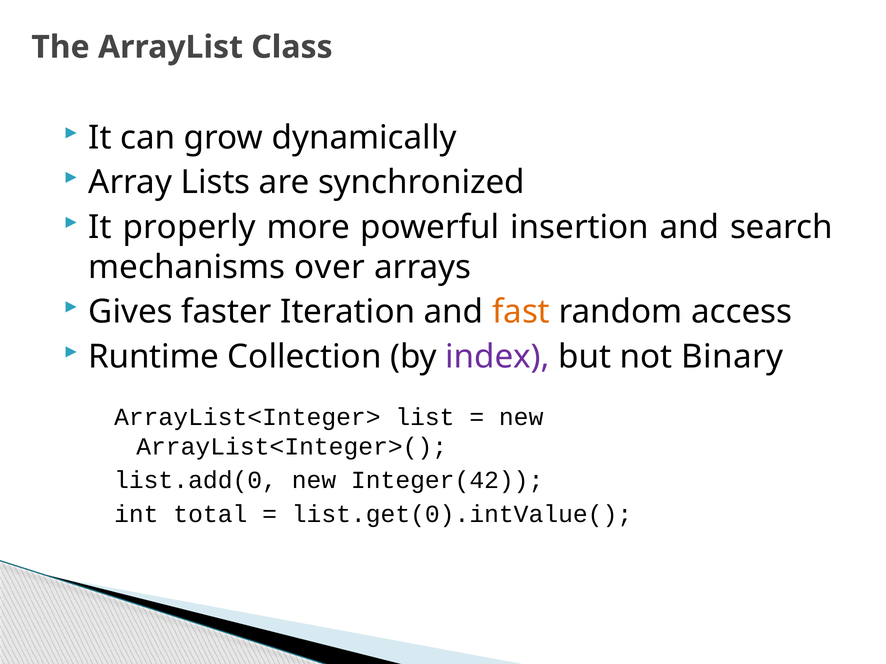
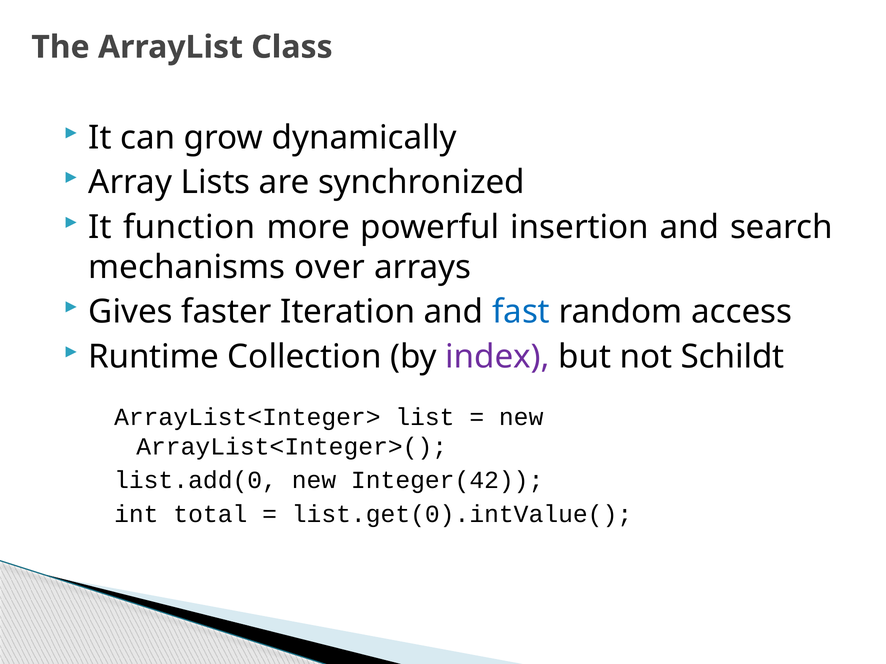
properly: properly -> function (189, 227)
fast colour: orange -> blue (521, 312)
Binary: Binary -> Schildt (733, 357)
